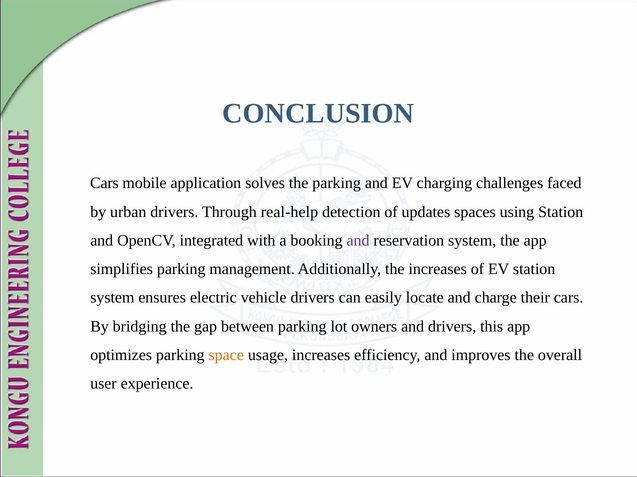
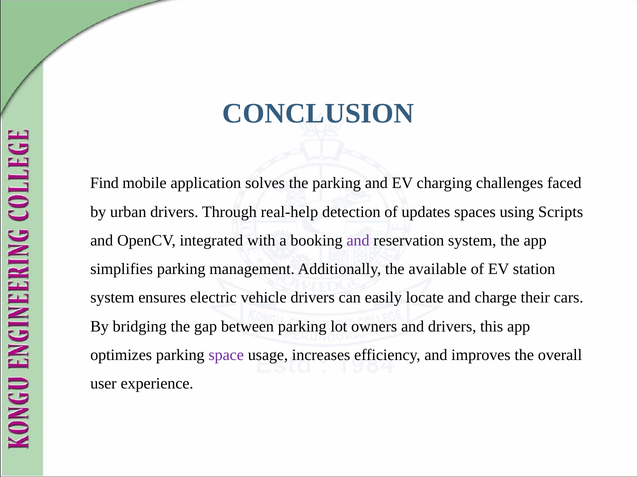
Cars: Cars -> Find (104, 183)
using Station: Station -> Scripts (561, 212)
the increases: increases -> available (438, 269)
space colour: orange -> purple (226, 355)
